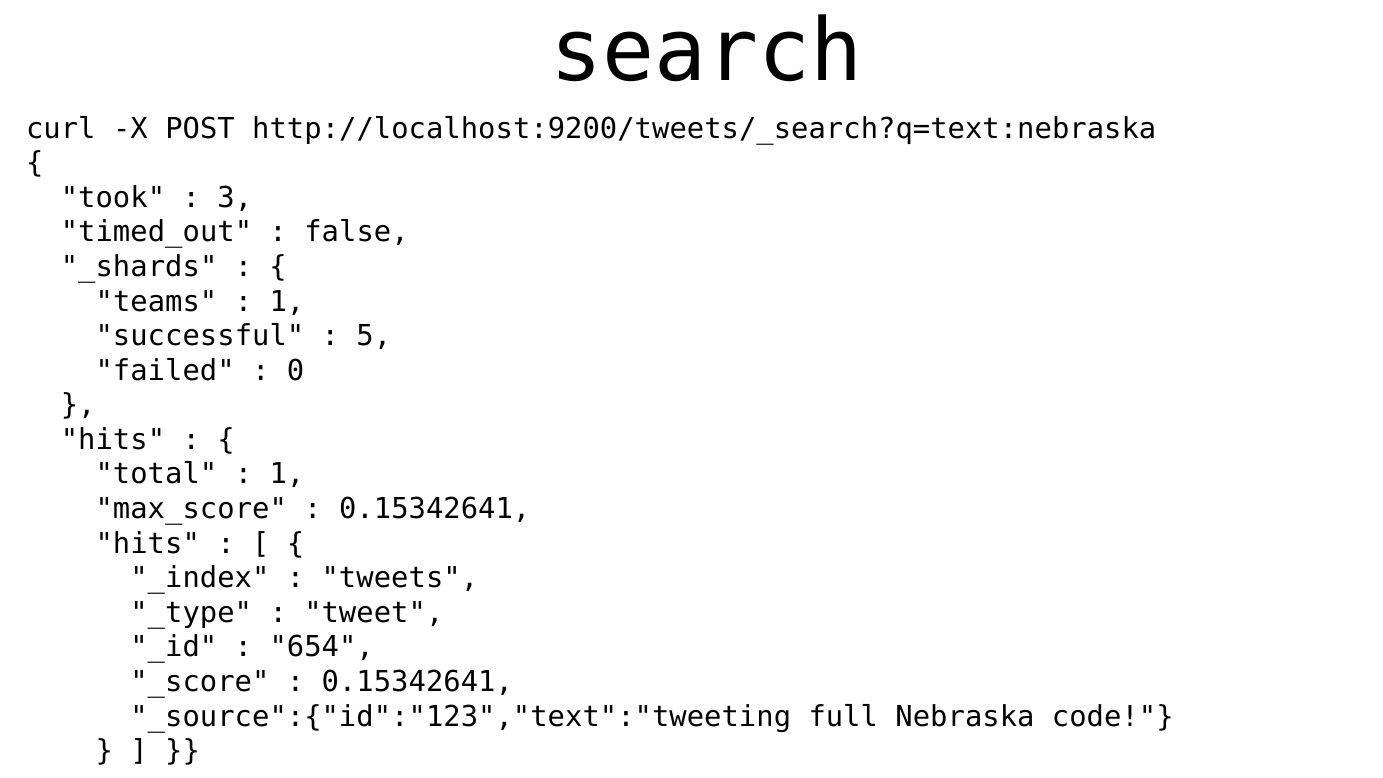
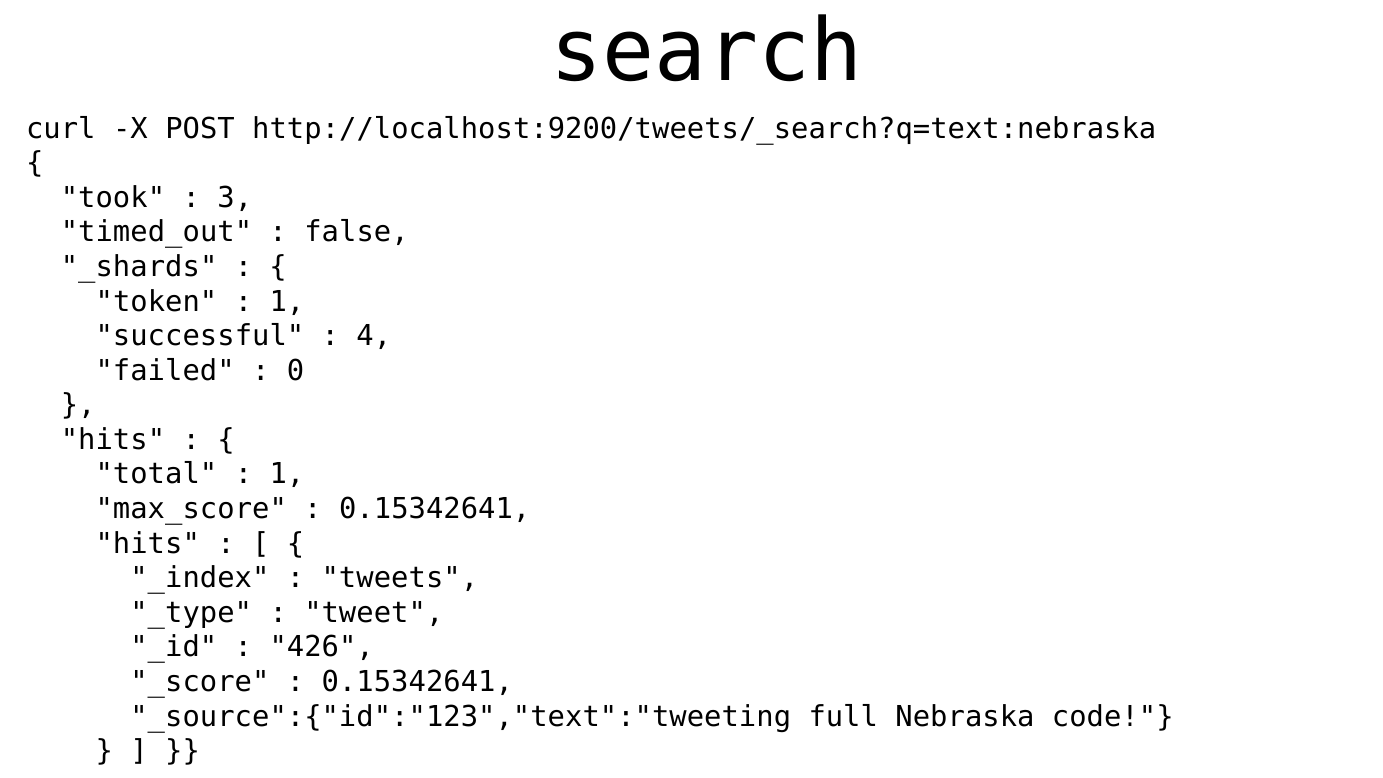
teams: teams -> token (157, 301)
5: 5 -> 4 (374, 336)
654: 654 -> 426 (322, 647)
